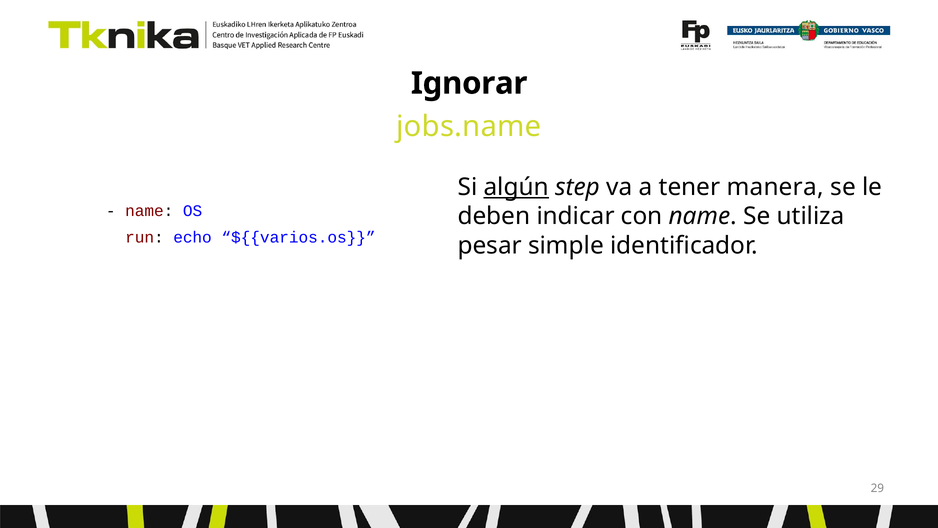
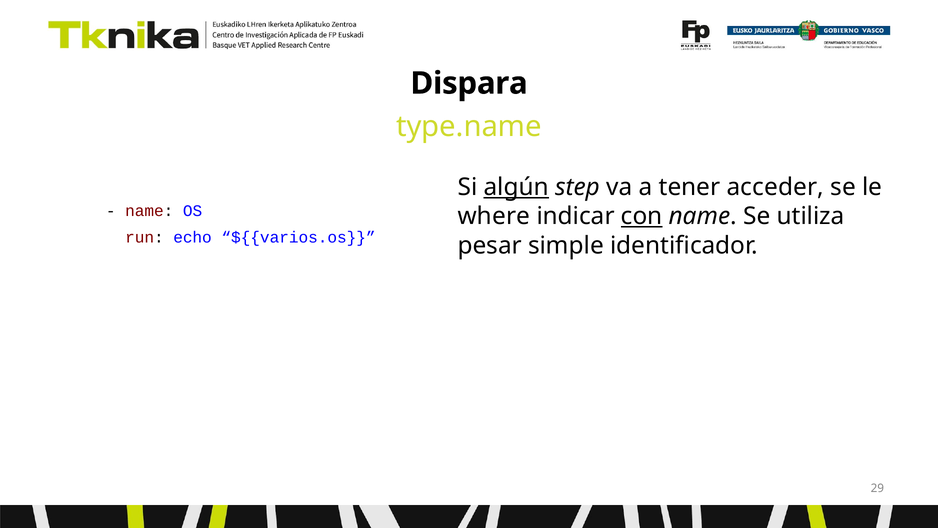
Ignorar: Ignorar -> Dispara (469, 83)
jobs.name: jobs.name -> type.name (469, 126)
manera: manera -> acceder (775, 187)
deben: deben -> where (494, 216)
con underline: none -> present (642, 216)
